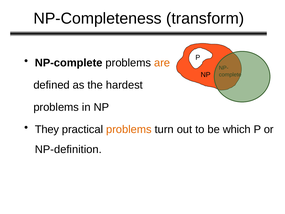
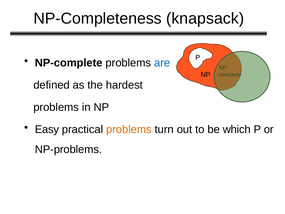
transform: transform -> knapsack (205, 18)
are colour: orange -> blue (162, 63)
They: They -> Easy (47, 129)
NP-definition: NP-definition -> NP-problems (68, 149)
